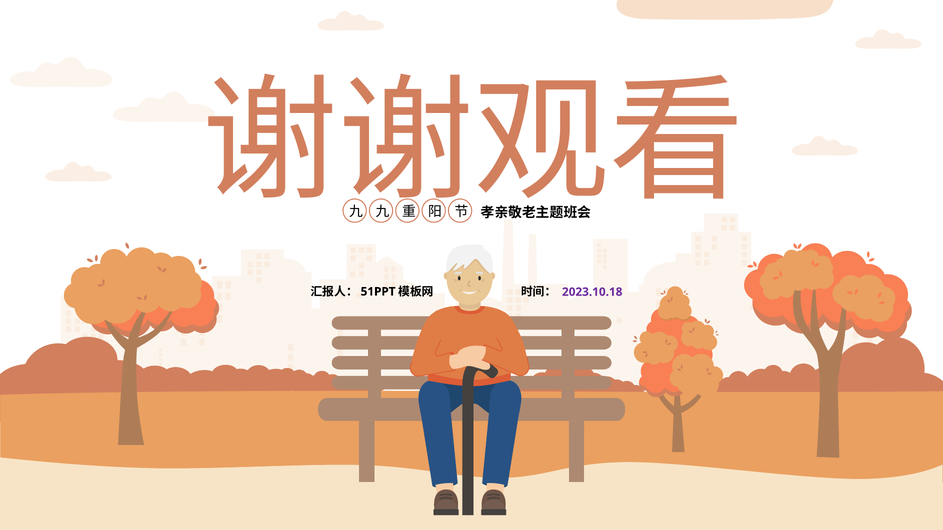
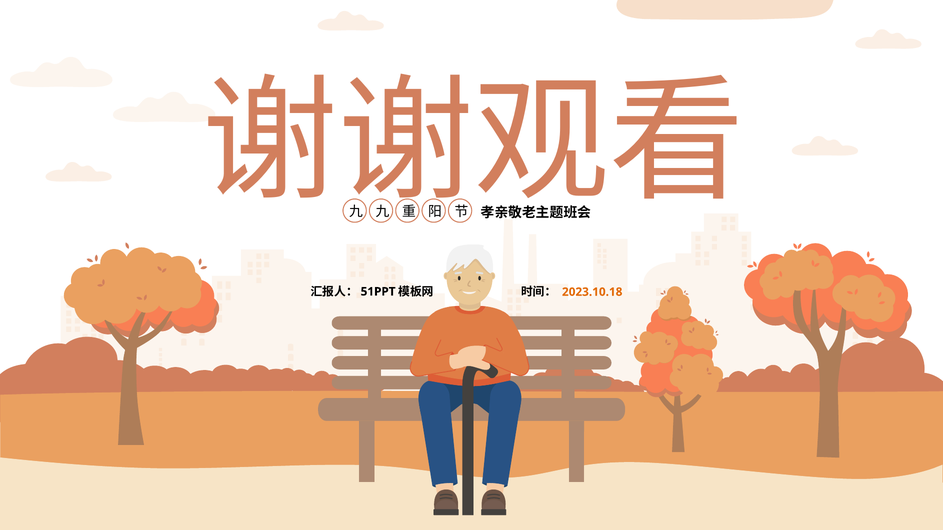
2023.10.18 colour: purple -> orange (592, 292)
